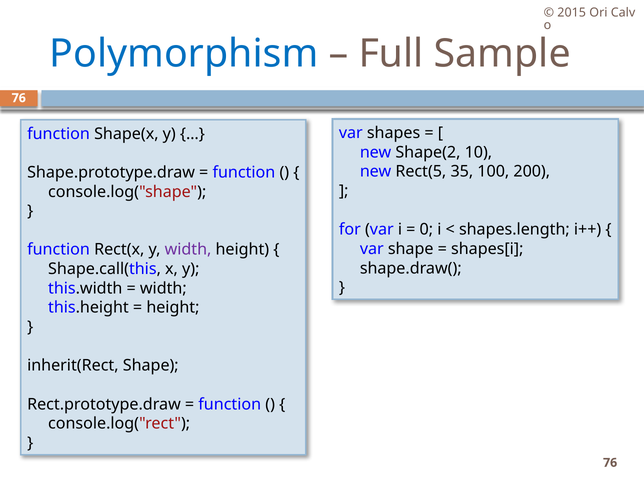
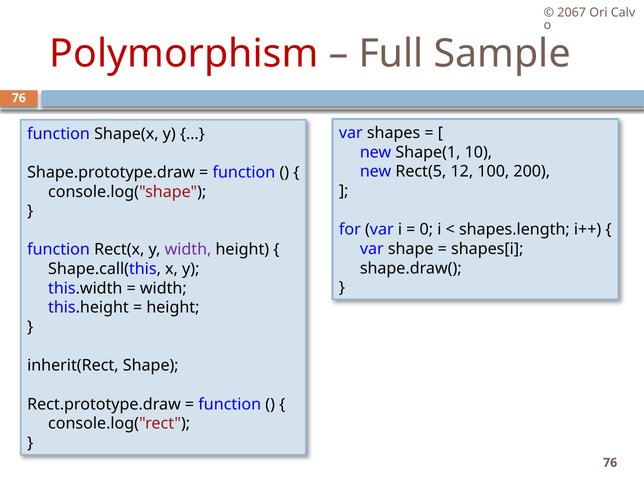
2015: 2015 -> 2067 (572, 13)
Polymorphism colour: blue -> red (184, 54)
Shape(2: Shape(2 -> Shape(1 (428, 152)
35: 35 -> 12 (462, 172)
